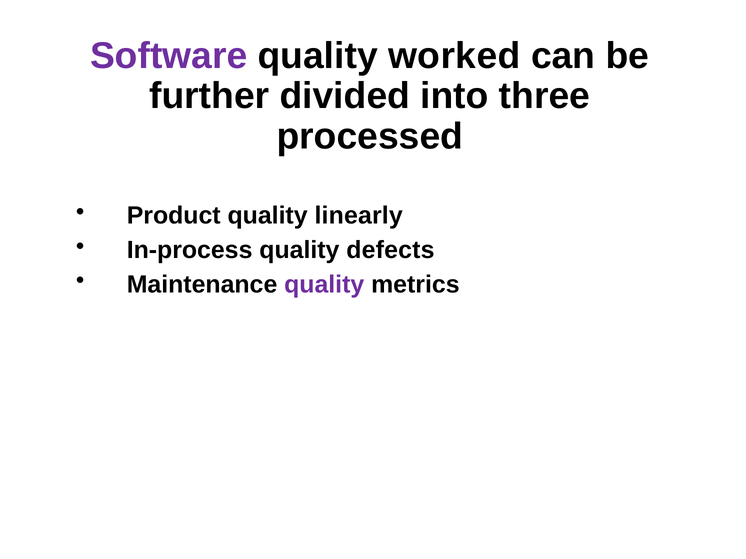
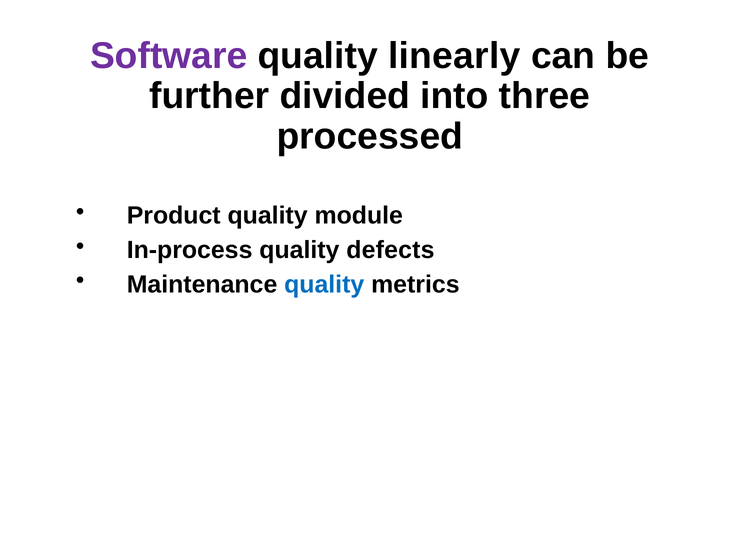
worked: worked -> linearly (454, 56)
linearly: linearly -> module (359, 216)
quality colour: purple -> blue (324, 285)
